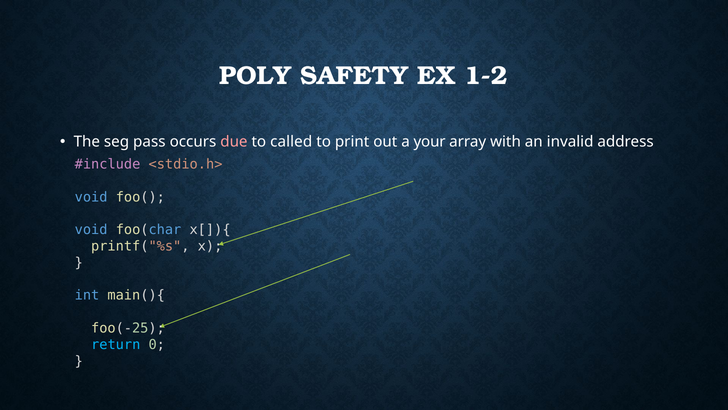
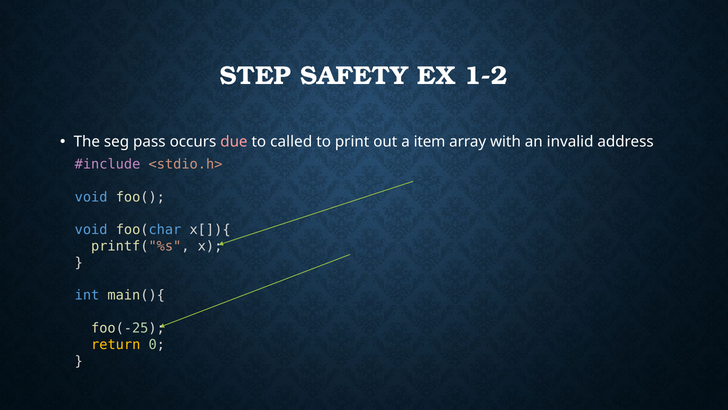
POLY: POLY -> STEP (255, 76)
your: your -> item (430, 142)
return colour: light blue -> yellow (116, 344)
